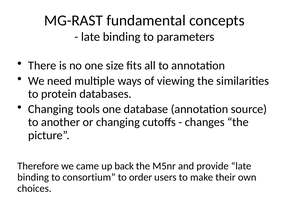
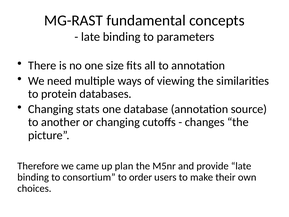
tools: tools -> stats (88, 109)
back: back -> plan (124, 166)
